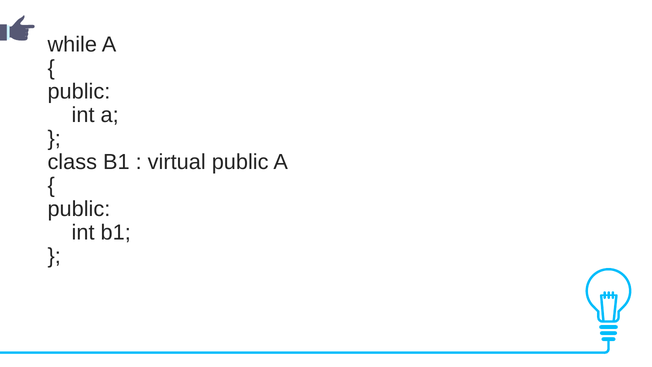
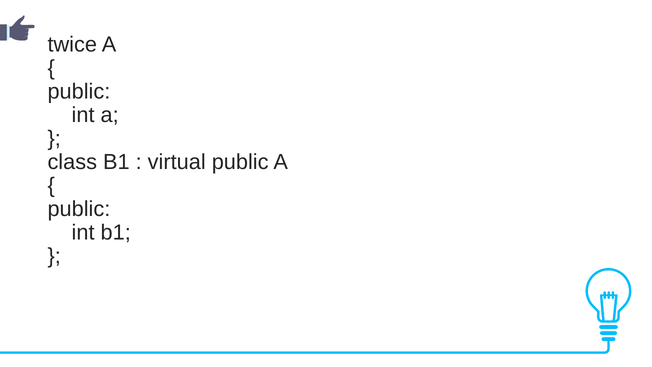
while: while -> twice (72, 45)
